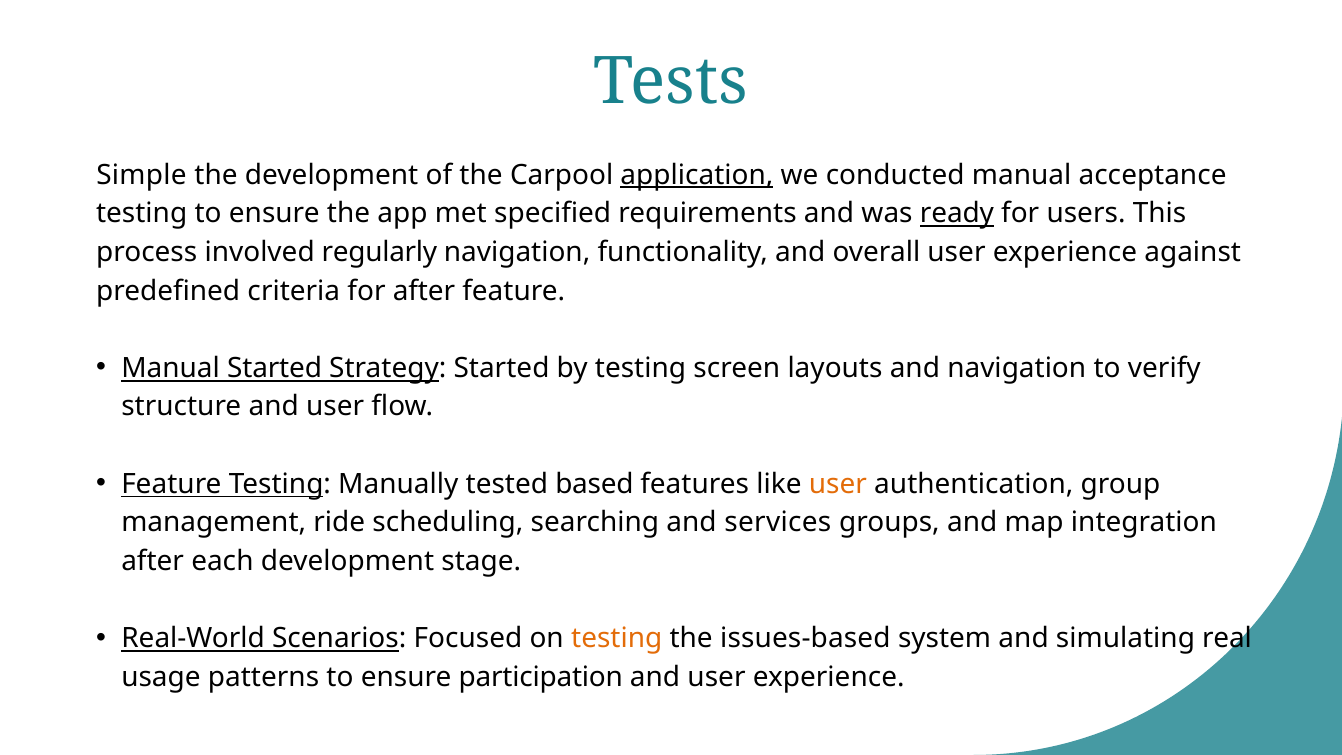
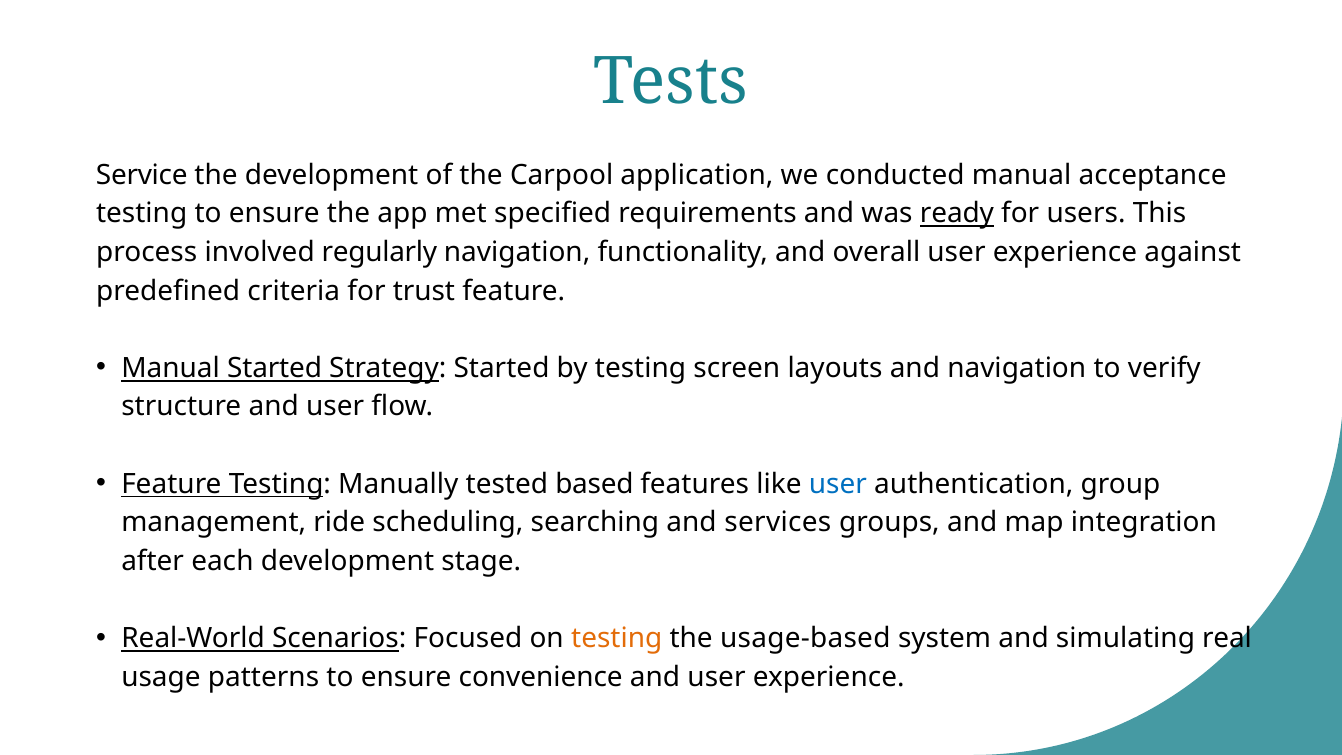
Simple: Simple -> Service (142, 175)
application underline: present -> none (697, 175)
for after: after -> trust (424, 291)
user colour: orange -> blue (838, 484)
issues-based: issues-based -> usage-based (805, 638)
participation: participation -> convenience (541, 677)
